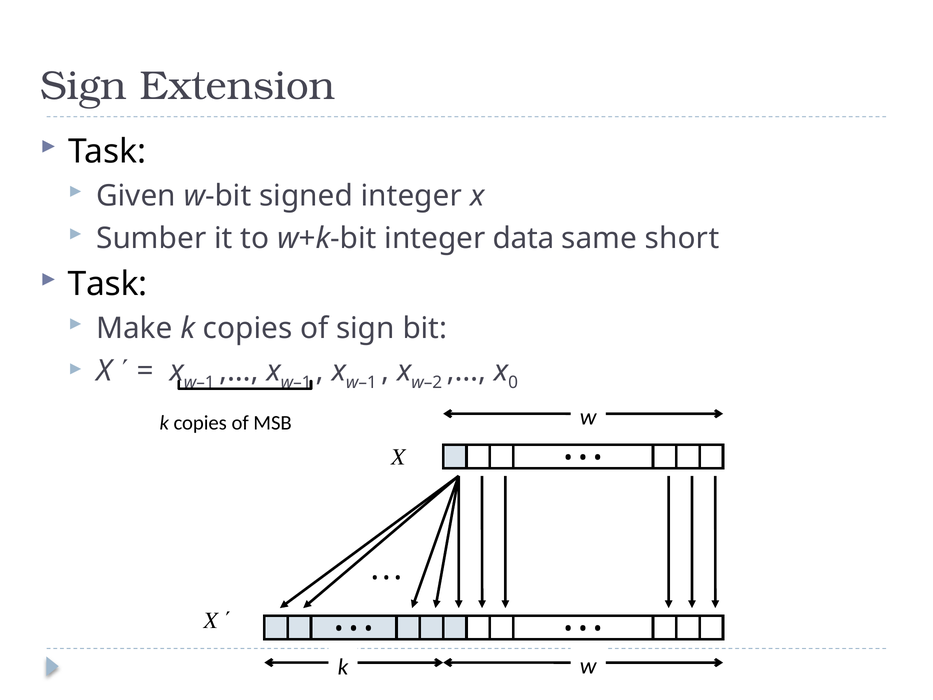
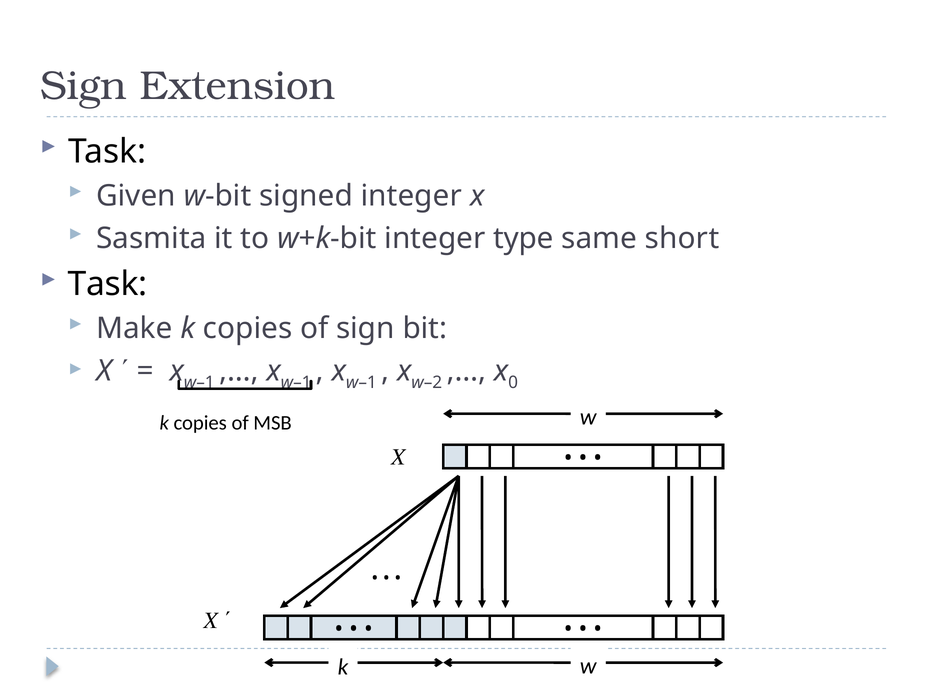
Sumber: Sumber -> Sasmita (151, 238)
data: data -> type (523, 238)
